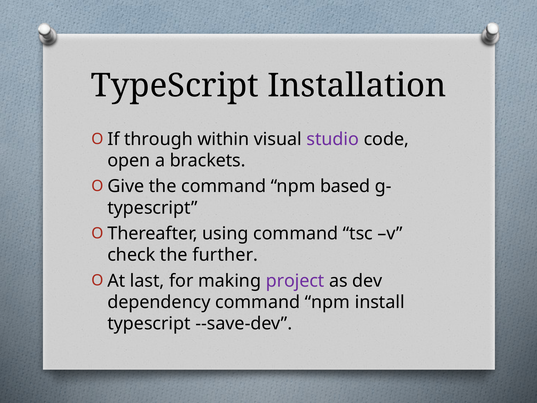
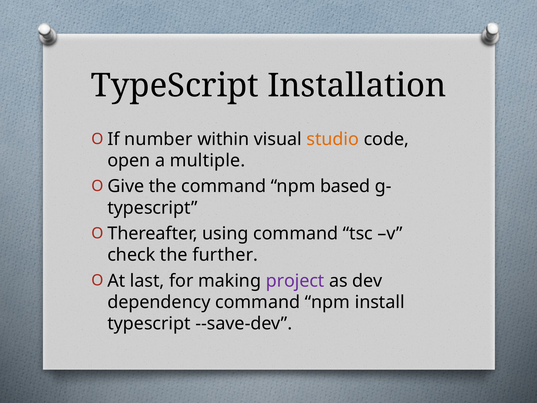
through: through -> number (158, 139)
studio colour: purple -> orange (333, 139)
brackets: brackets -> multiple (208, 161)
